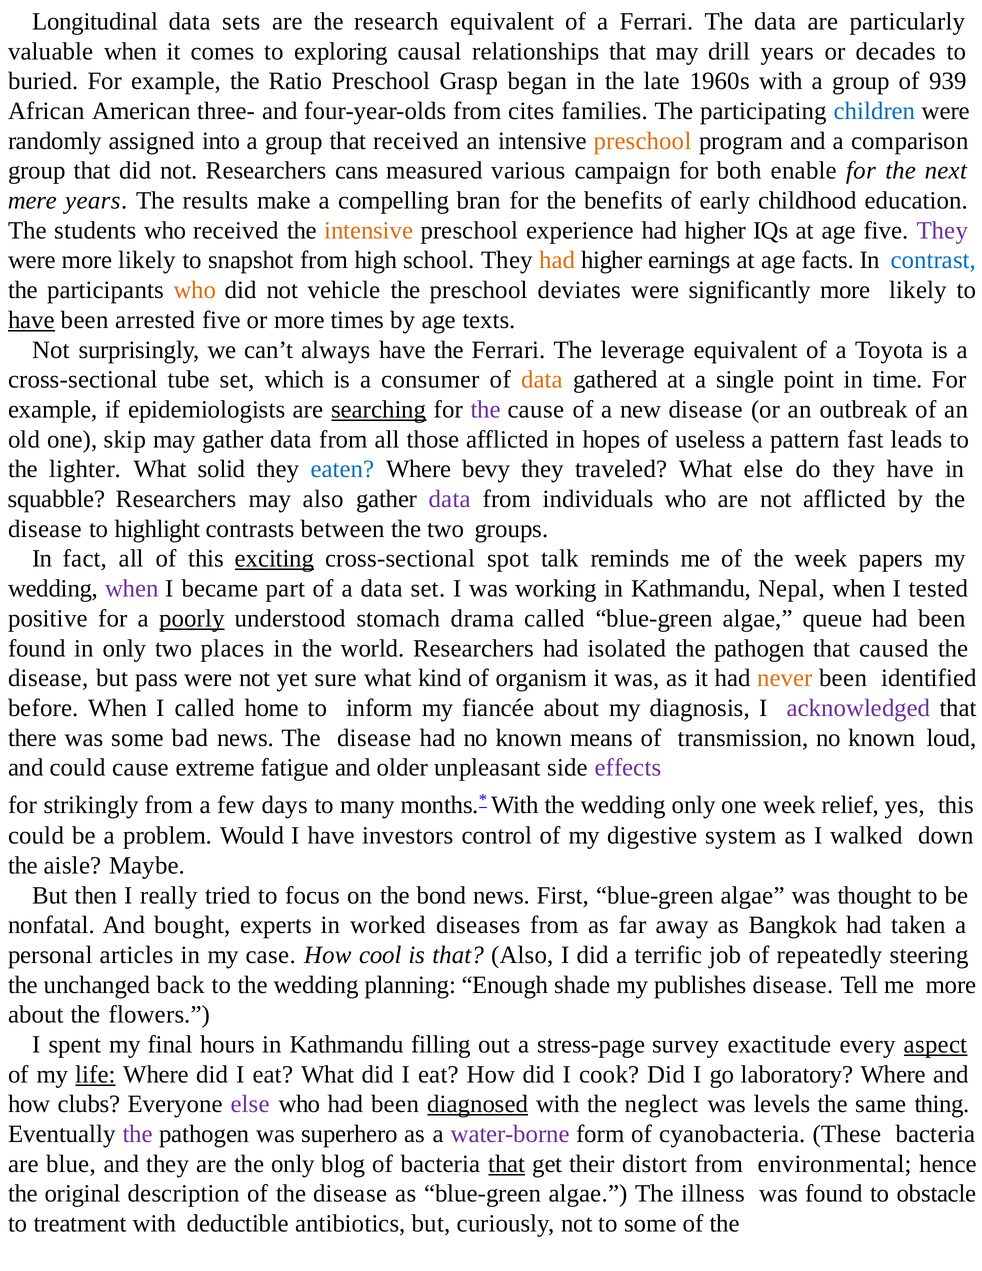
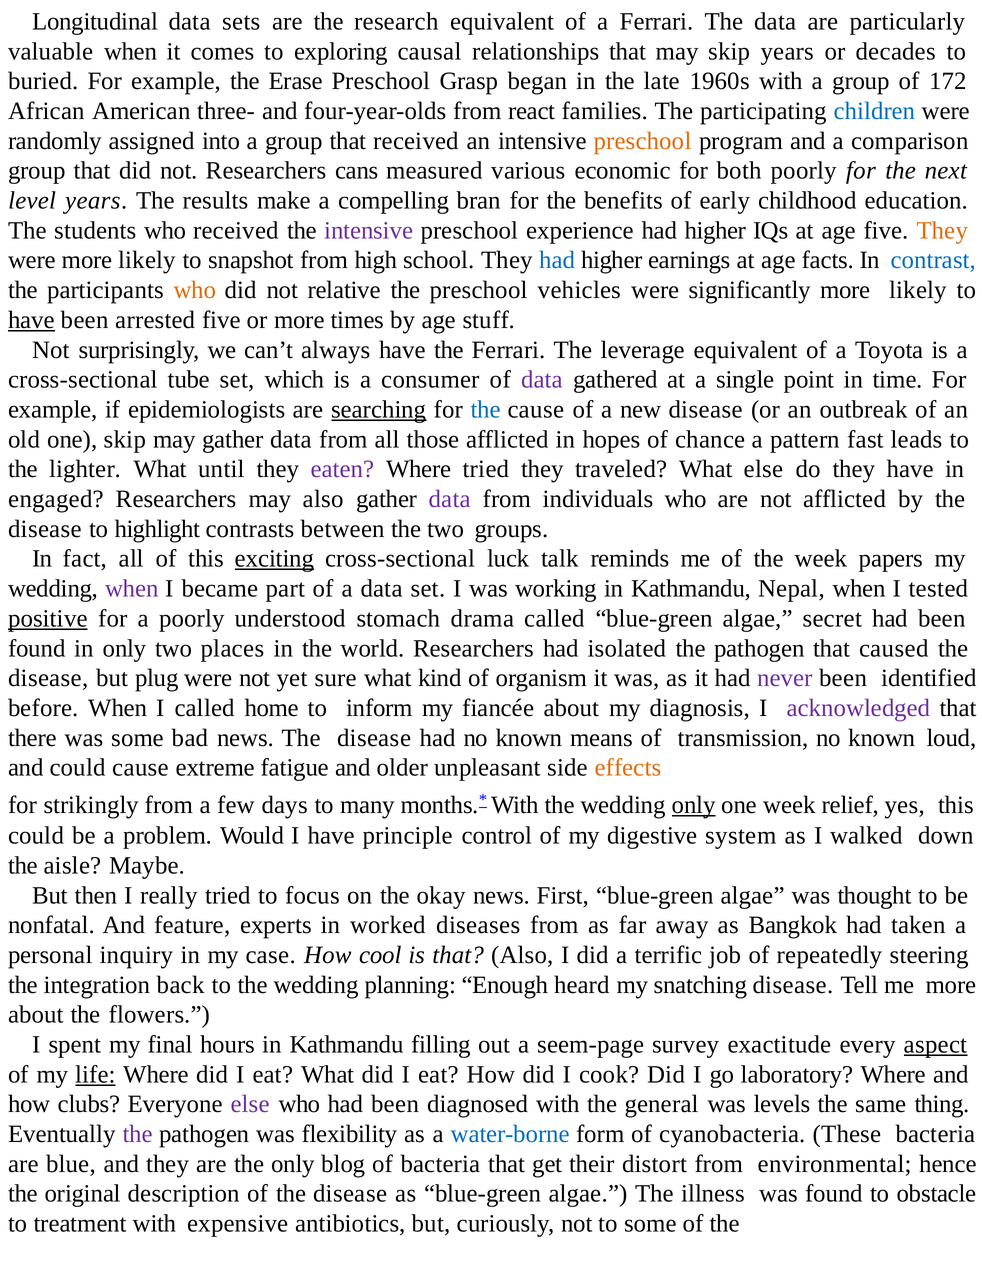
may drill: drill -> skip (729, 51)
Ratio: Ratio -> Erase (296, 81)
939: 939 -> 172 (948, 81)
cites: cites -> react (532, 111)
campaign: campaign -> economic (623, 171)
both enable: enable -> poorly (804, 171)
mere: mere -> level (32, 201)
intensive colour: orange -> purple (369, 230)
They colour: purple -> orange (942, 230)
had colour: orange -> blue (557, 260)
vehicle: vehicle -> relative (344, 290)
deviates: deviates -> vehicles (580, 290)
texts: texts -> stuff (489, 320)
data colour: orange -> purple (542, 380)
the colour: purple -> blue (486, 409)
useless: useless -> chance (710, 439)
solid: solid -> until (221, 469)
eaten colour: blue -> purple (342, 469)
Where bevy: bevy -> tried (486, 469)
squabble: squabble -> engaged (56, 499)
spot: spot -> luck (508, 559)
positive underline: none -> present (48, 618)
poorly underline: present -> none (192, 618)
queue: queue -> secret (832, 618)
pass: pass -> plug (157, 678)
never colour: orange -> purple (785, 678)
effects colour: purple -> orange (628, 768)
only underline: none -> present (694, 805)
investors: investors -> principle (408, 836)
bond: bond -> okay (441, 895)
bought: bought -> feature (192, 925)
articles: articles -> inquiry (137, 955)
unchanged: unchanged -> integration (97, 985)
shade: shade -> heard (582, 985)
publishes: publishes -> snatching (700, 985)
stress-page: stress-page -> seem-page (591, 1044)
diagnosed underline: present -> none (478, 1104)
neglect: neglect -> general (662, 1104)
superhero: superhero -> flexibility (350, 1134)
water-borne colour: purple -> blue (510, 1134)
that underline: present -> none (507, 1164)
deductible: deductible -> expensive (238, 1223)
